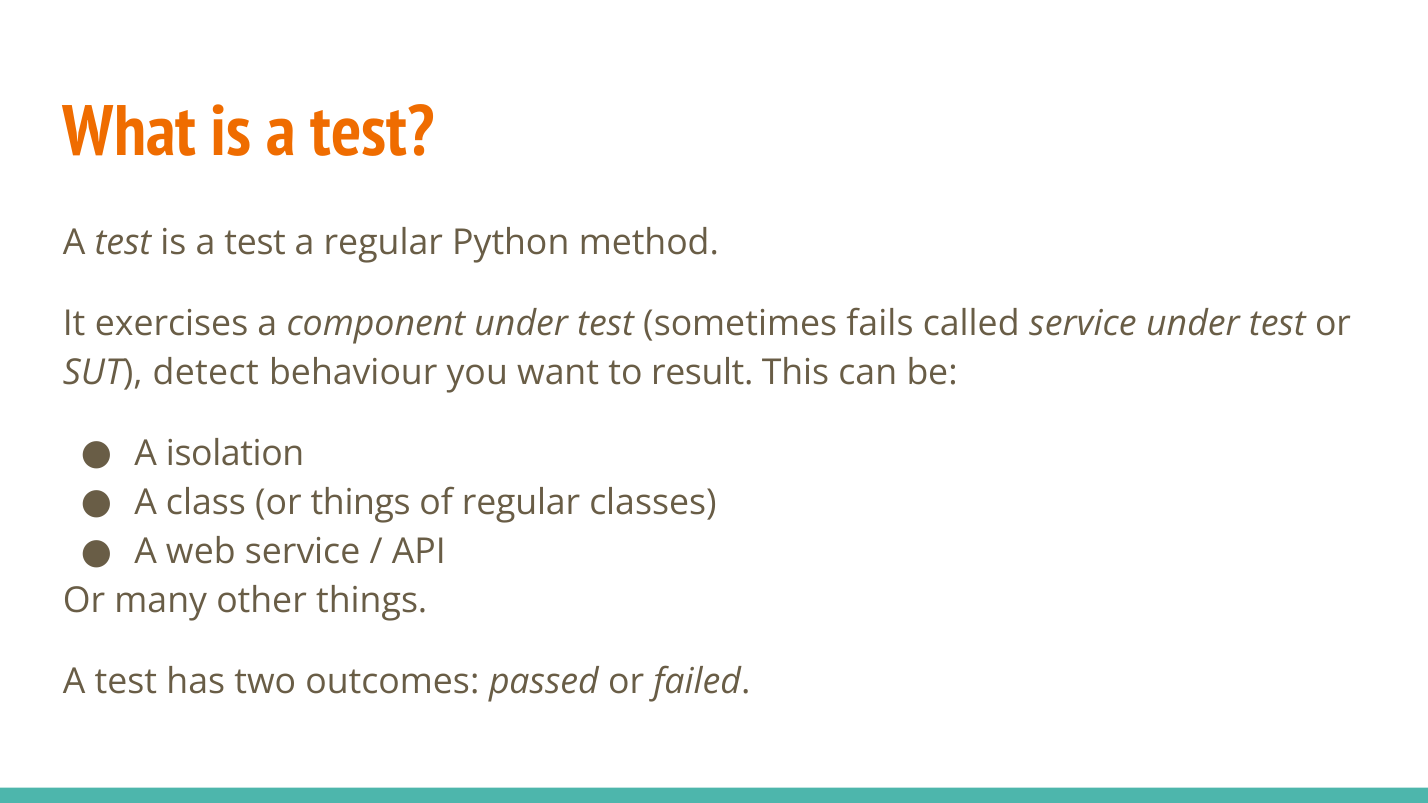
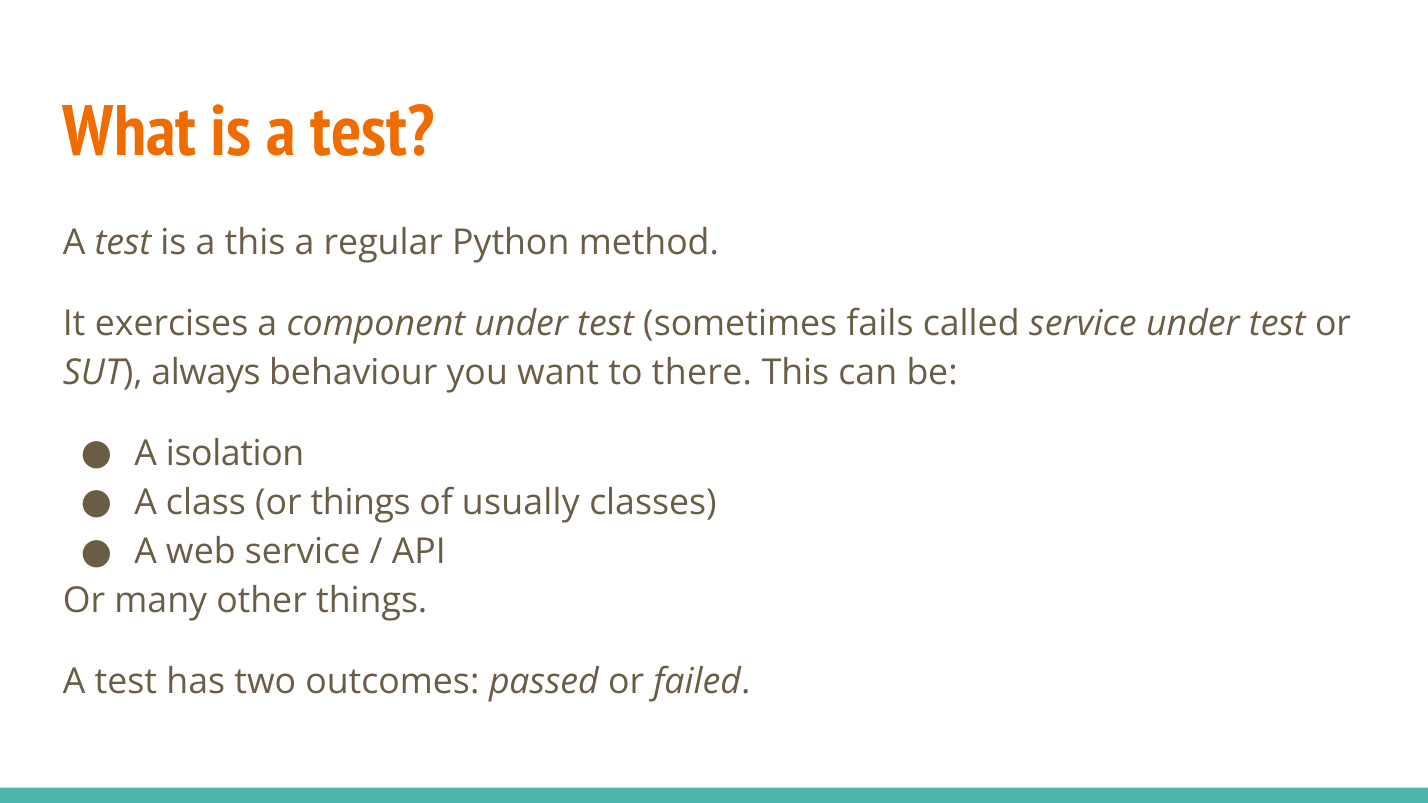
test is a test: test -> this (255, 242)
detect: detect -> always (206, 373)
result: result -> there (702, 373)
of regular: regular -> usually (521, 503)
